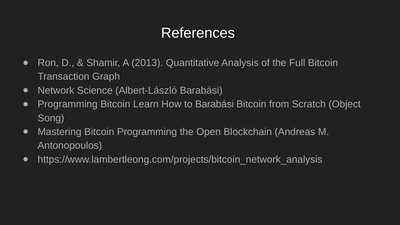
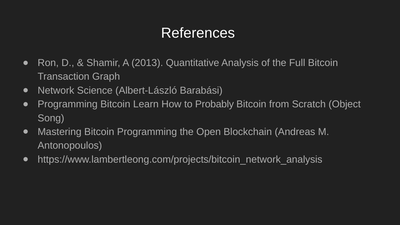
to Barabási: Barabási -> Probably (215, 104)
